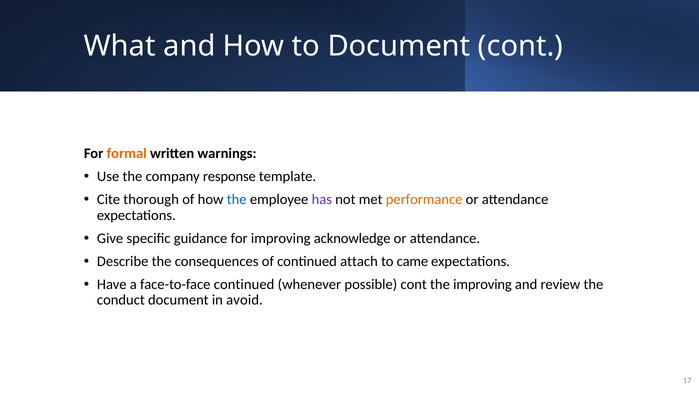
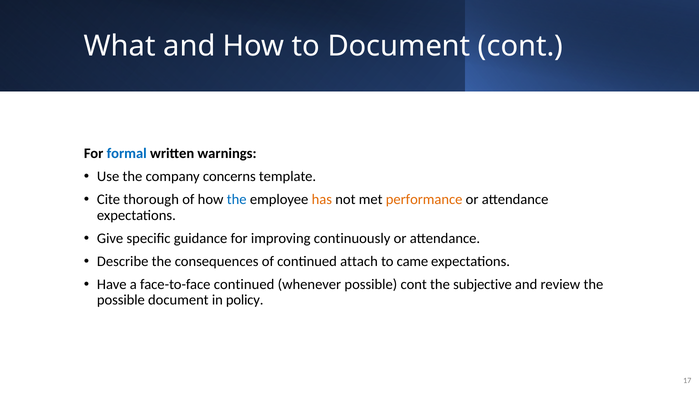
formal colour: orange -> blue (127, 154)
response: response -> concerns (229, 177)
has colour: purple -> orange (322, 200)
acknowledge: acknowledge -> continuously (352, 238)
the improving: improving -> subjective (483, 284)
conduct: conduct -> possible (121, 300)
avoid: avoid -> policy (245, 300)
